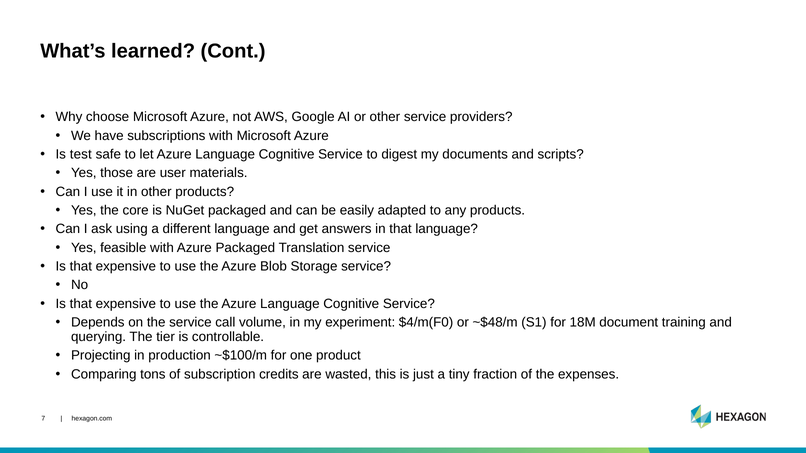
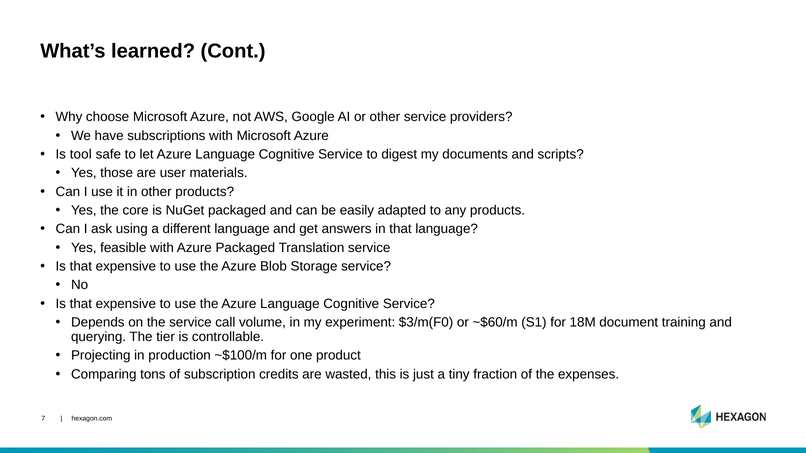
test: test -> tool (81, 154)
$4/m(F0: $4/m(F0 -> $3/m(F0 (426, 323)
~$48/m: ~$48/m -> ~$60/m (495, 323)
